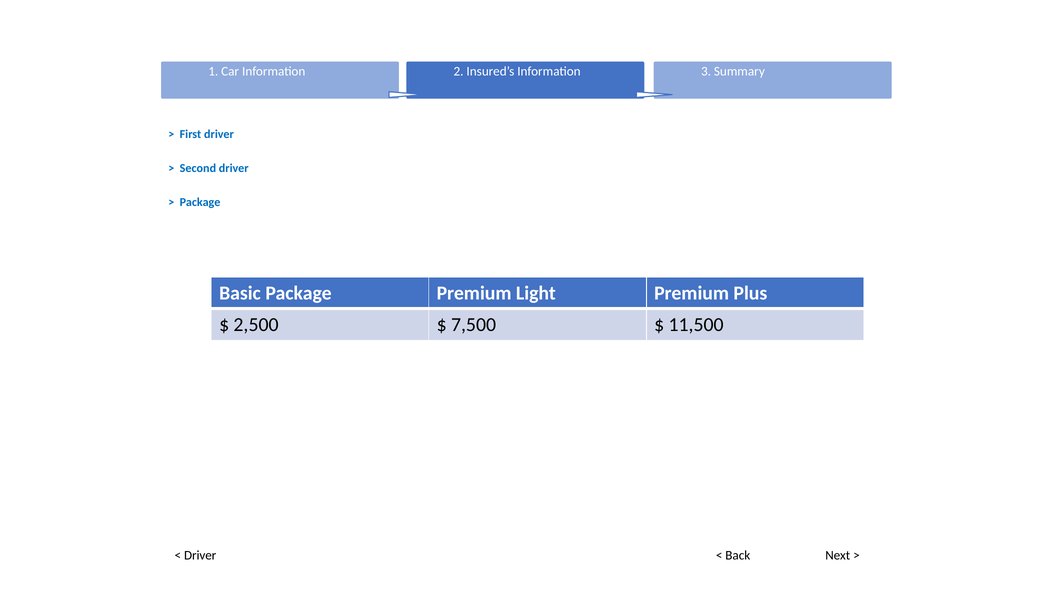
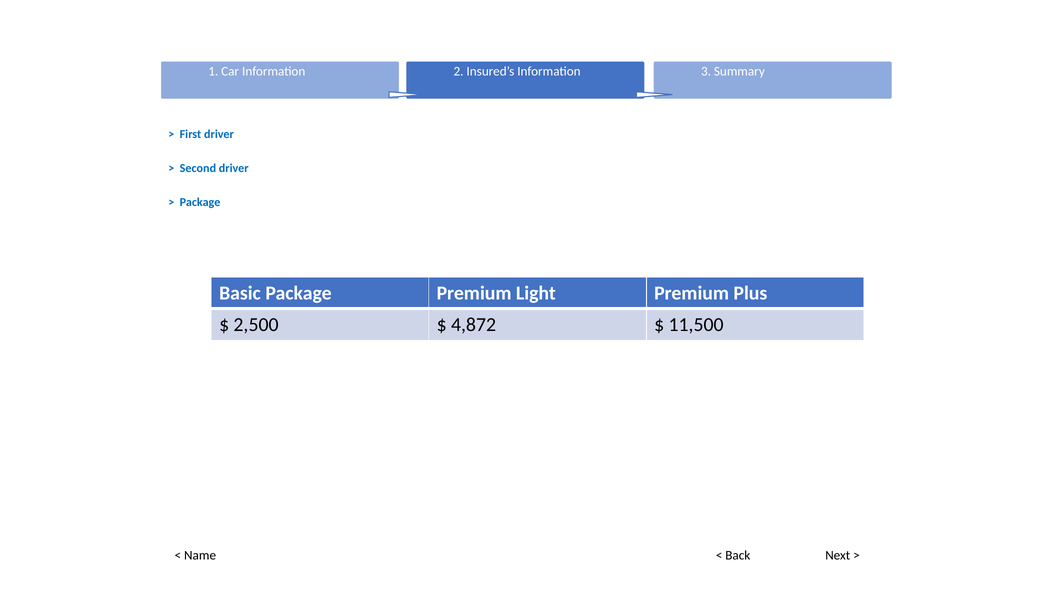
7,500: 7,500 -> 4,872 (474, 325)
Driver: Driver -> Name (200, 555)
